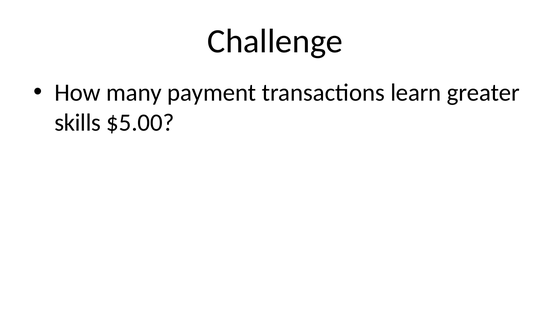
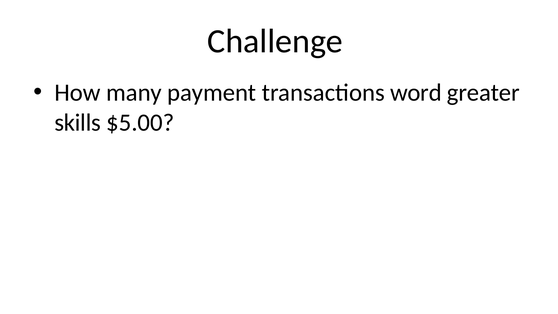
learn: learn -> word (416, 93)
